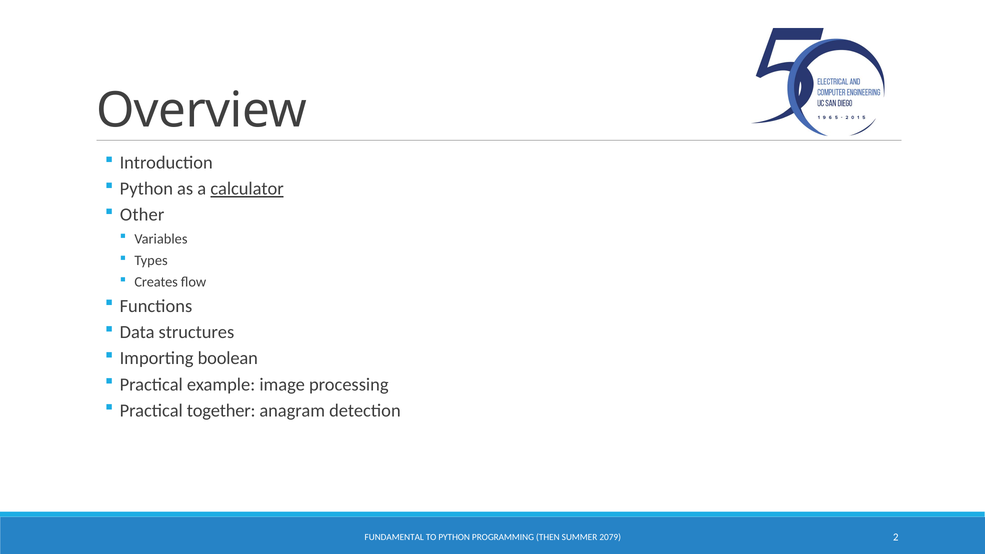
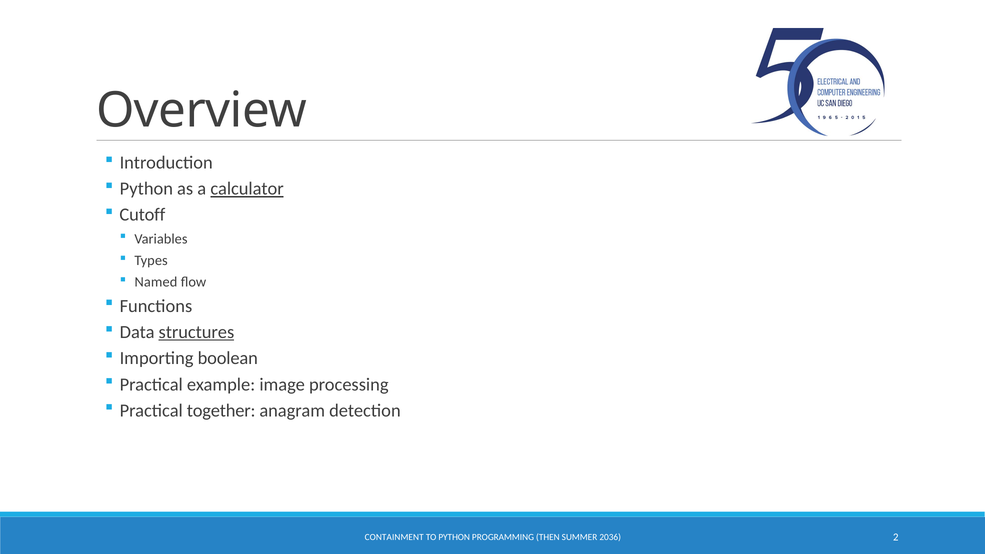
Other: Other -> Cutoff (142, 215)
Creates: Creates -> Named (156, 282)
structures underline: none -> present (196, 332)
FUNDAMENTAL: FUNDAMENTAL -> CONTAINMENT (394, 537)
2079: 2079 -> 2036 (610, 537)
